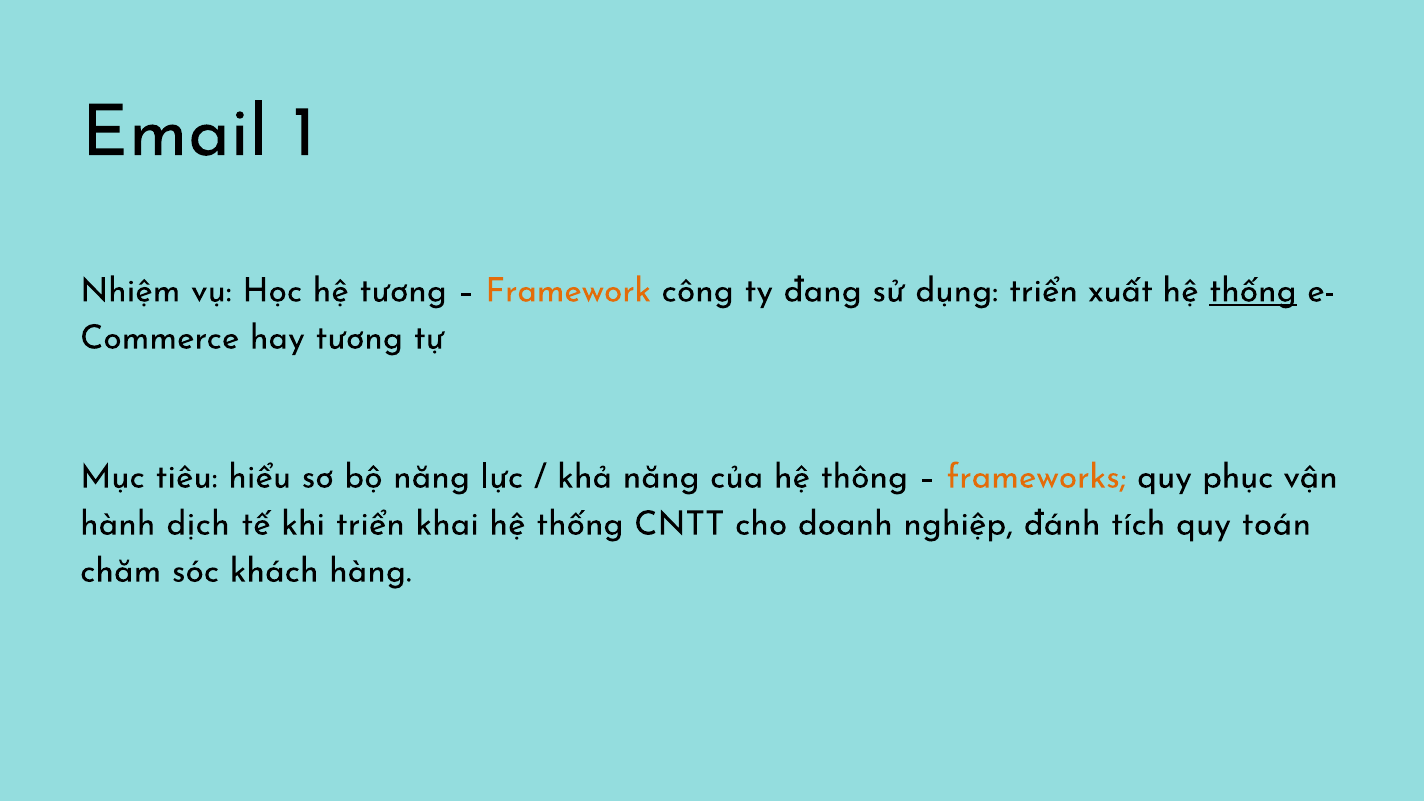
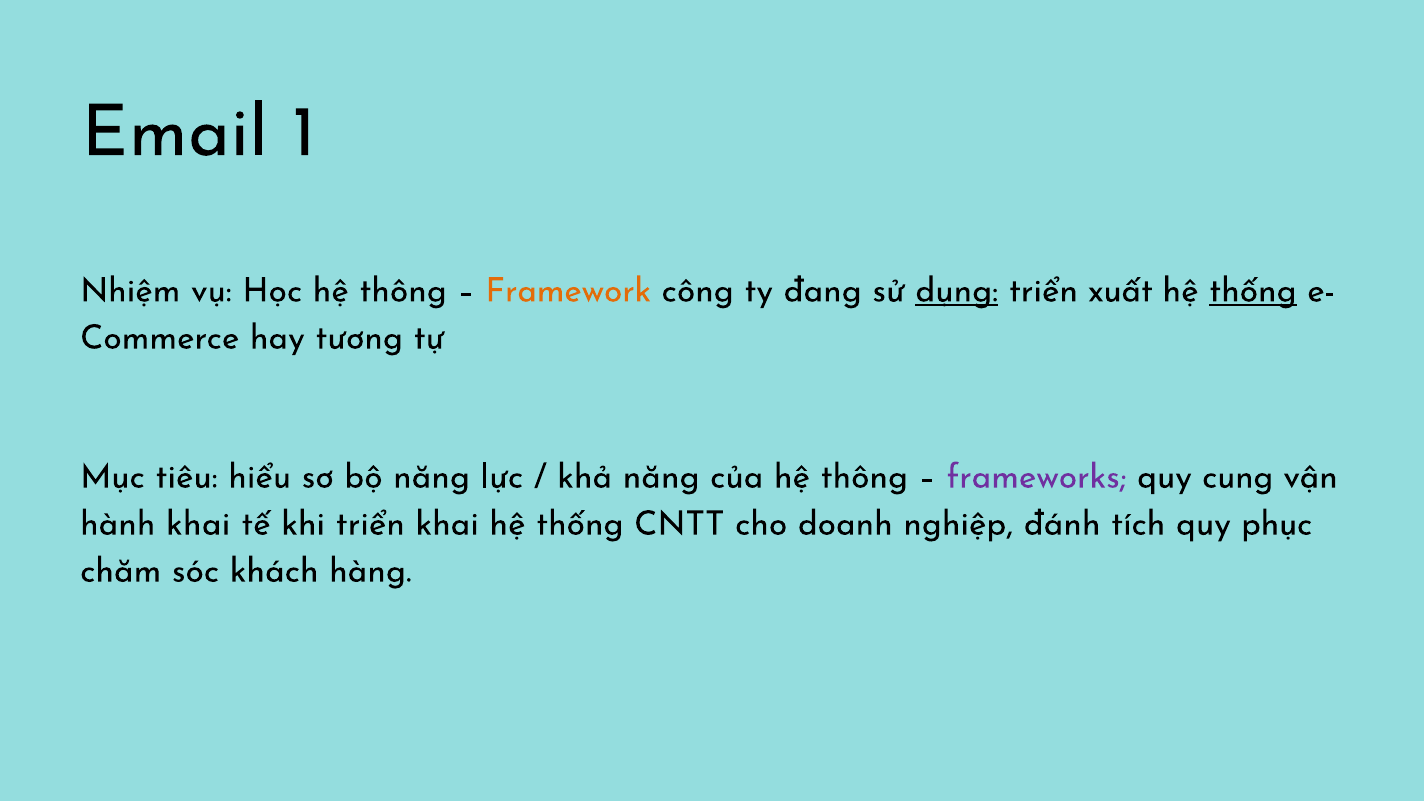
Học hệ tương: tương -> thông (403, 290)
dụng underline: none -> present (957, 290)
frameworks colour: orange -> purple (1037, 476)
phục: phục -> cung (1238, 476)
hành dịch: dịch -> khai (198, 524)
toán: toán -> phục (1277, 524)
